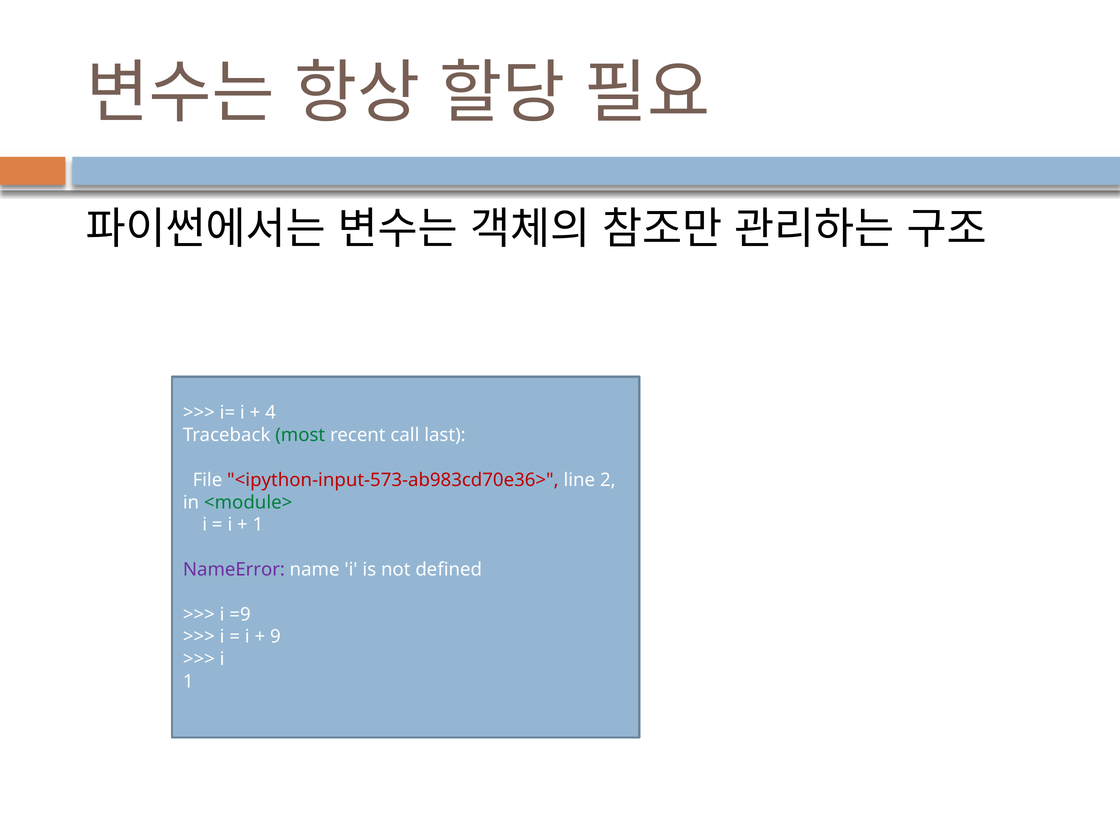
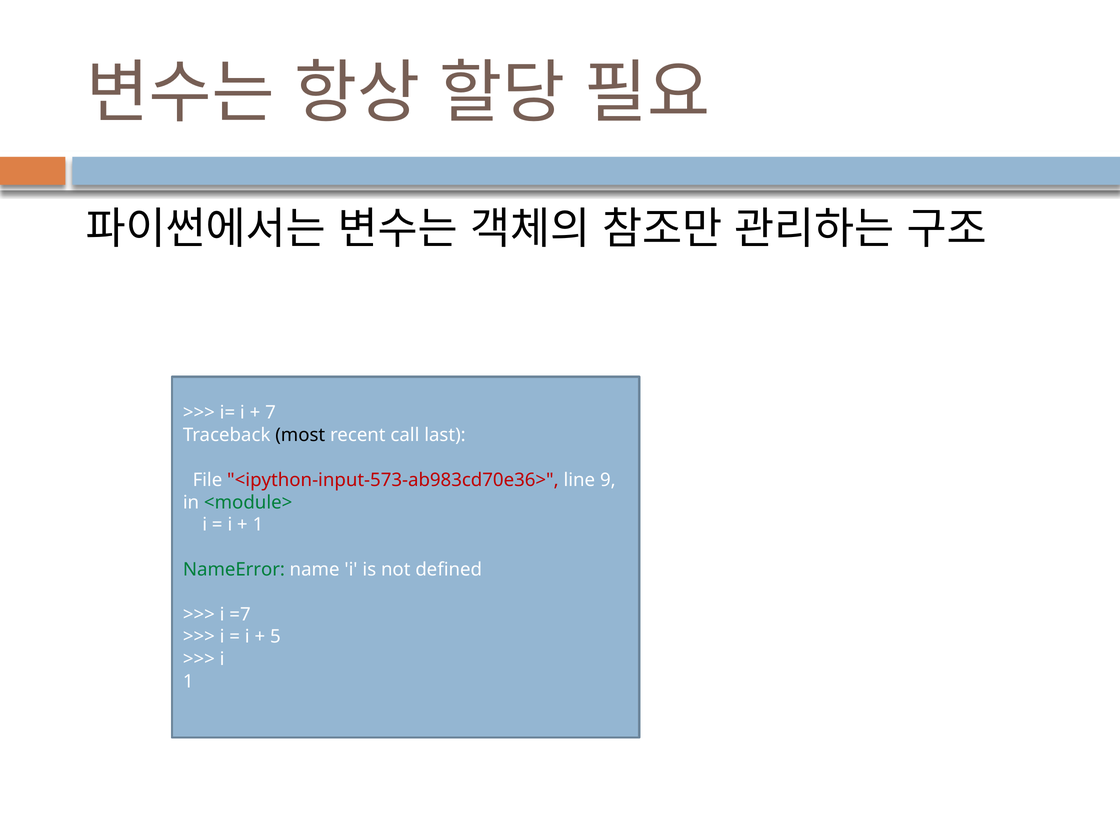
4: 4 -> 7 (270, 413)
most colour: green -> black (300, 435)
2: 2 -> 9 (608, 480)
NameError colour: purple -> green (234, 570)
=9: =9 -> =7 (240, 614)
9: 9 -> 5 (275, 637)
